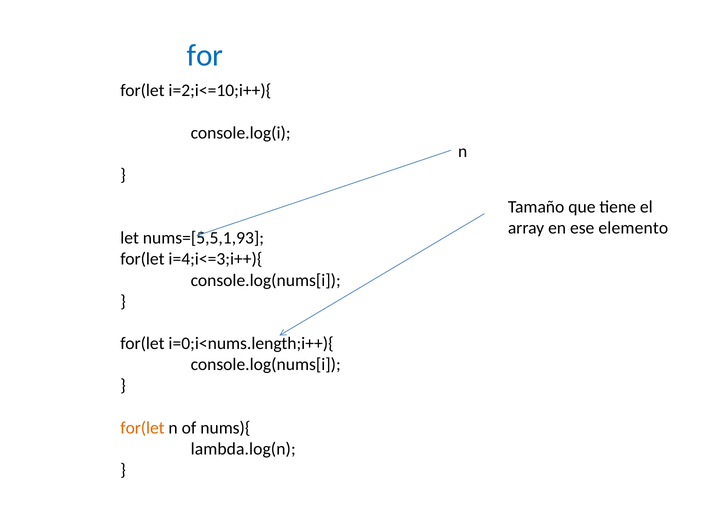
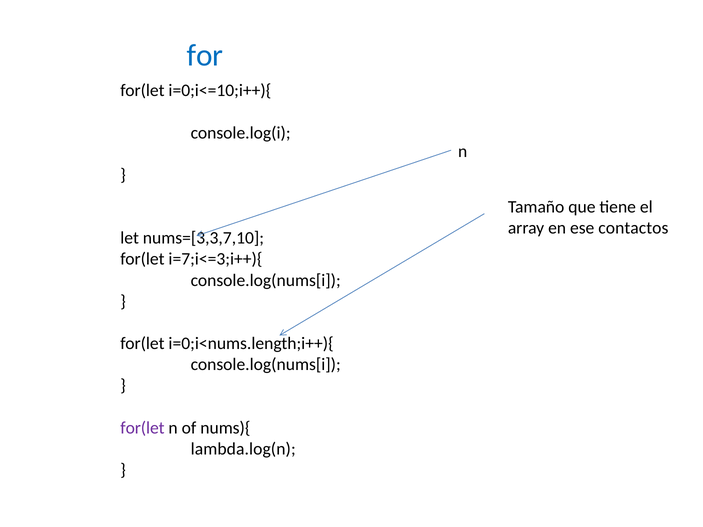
i=2;i<=10;i++){: i=2;i<=10;i++){ -> i=0;i<=10;i++){ (220, 91)
elemento: elemento -> contactos (633, 228)
nums=[5,5,1,93: nums=[5,5,1,93 -> nums=[3,3,7,10 (203, 238)
i=4;i<=3;i++){: i=4;i<=3;i++){ -> i=7;i<=3;i++){ (215, 259)
for(let colour: orange -> purple (142, 428)
